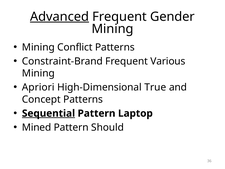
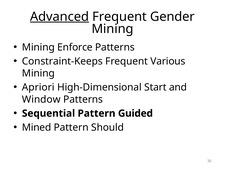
Conflict: Conflict -> Enforce (75, 47)
Constraint-Brand: Constraint-Brand -> Constraint-Keeps (62, 61)
True: True -> Start (155, 87)
Concept: Concept -> Window (41, 99)
Sequential underline: present -> none (48, 113)
Laptop: Laptop -> Guided (135, 113)
